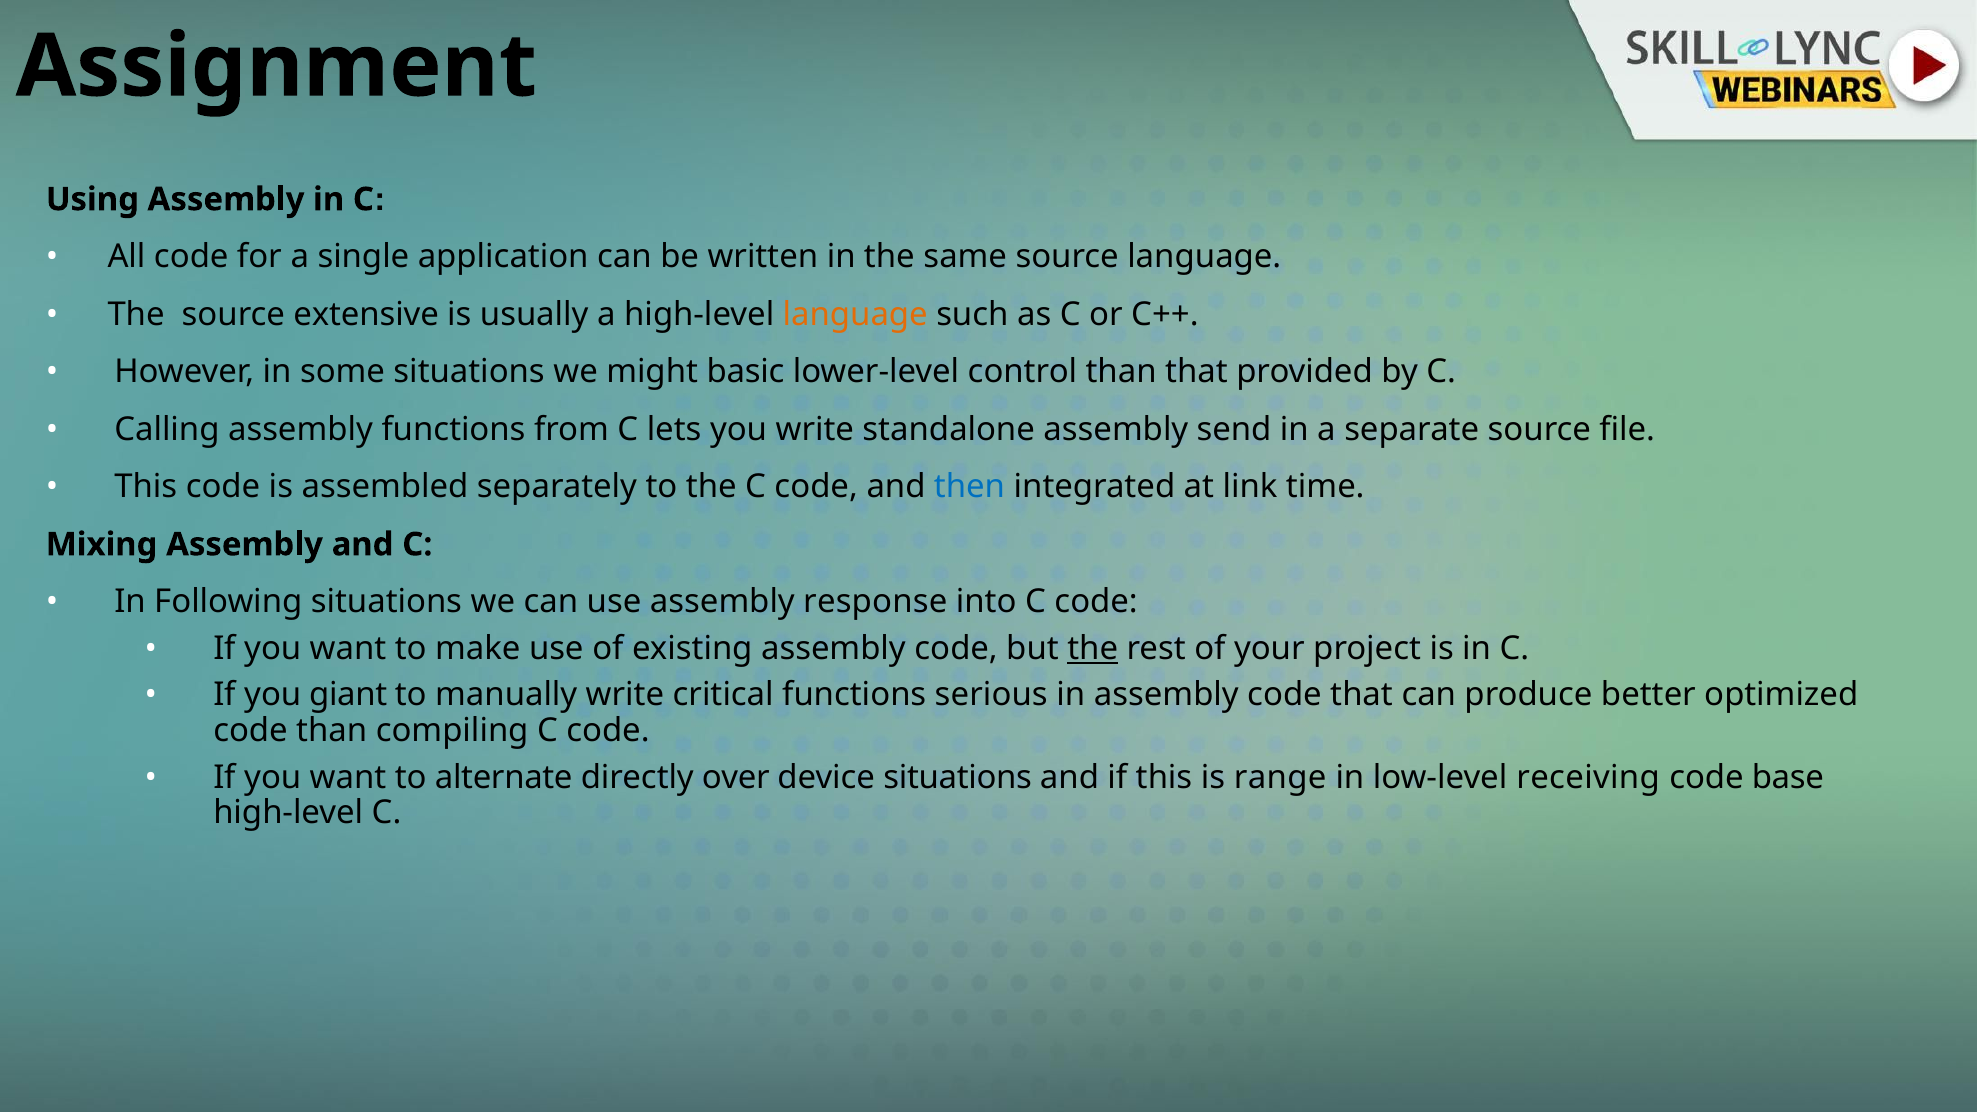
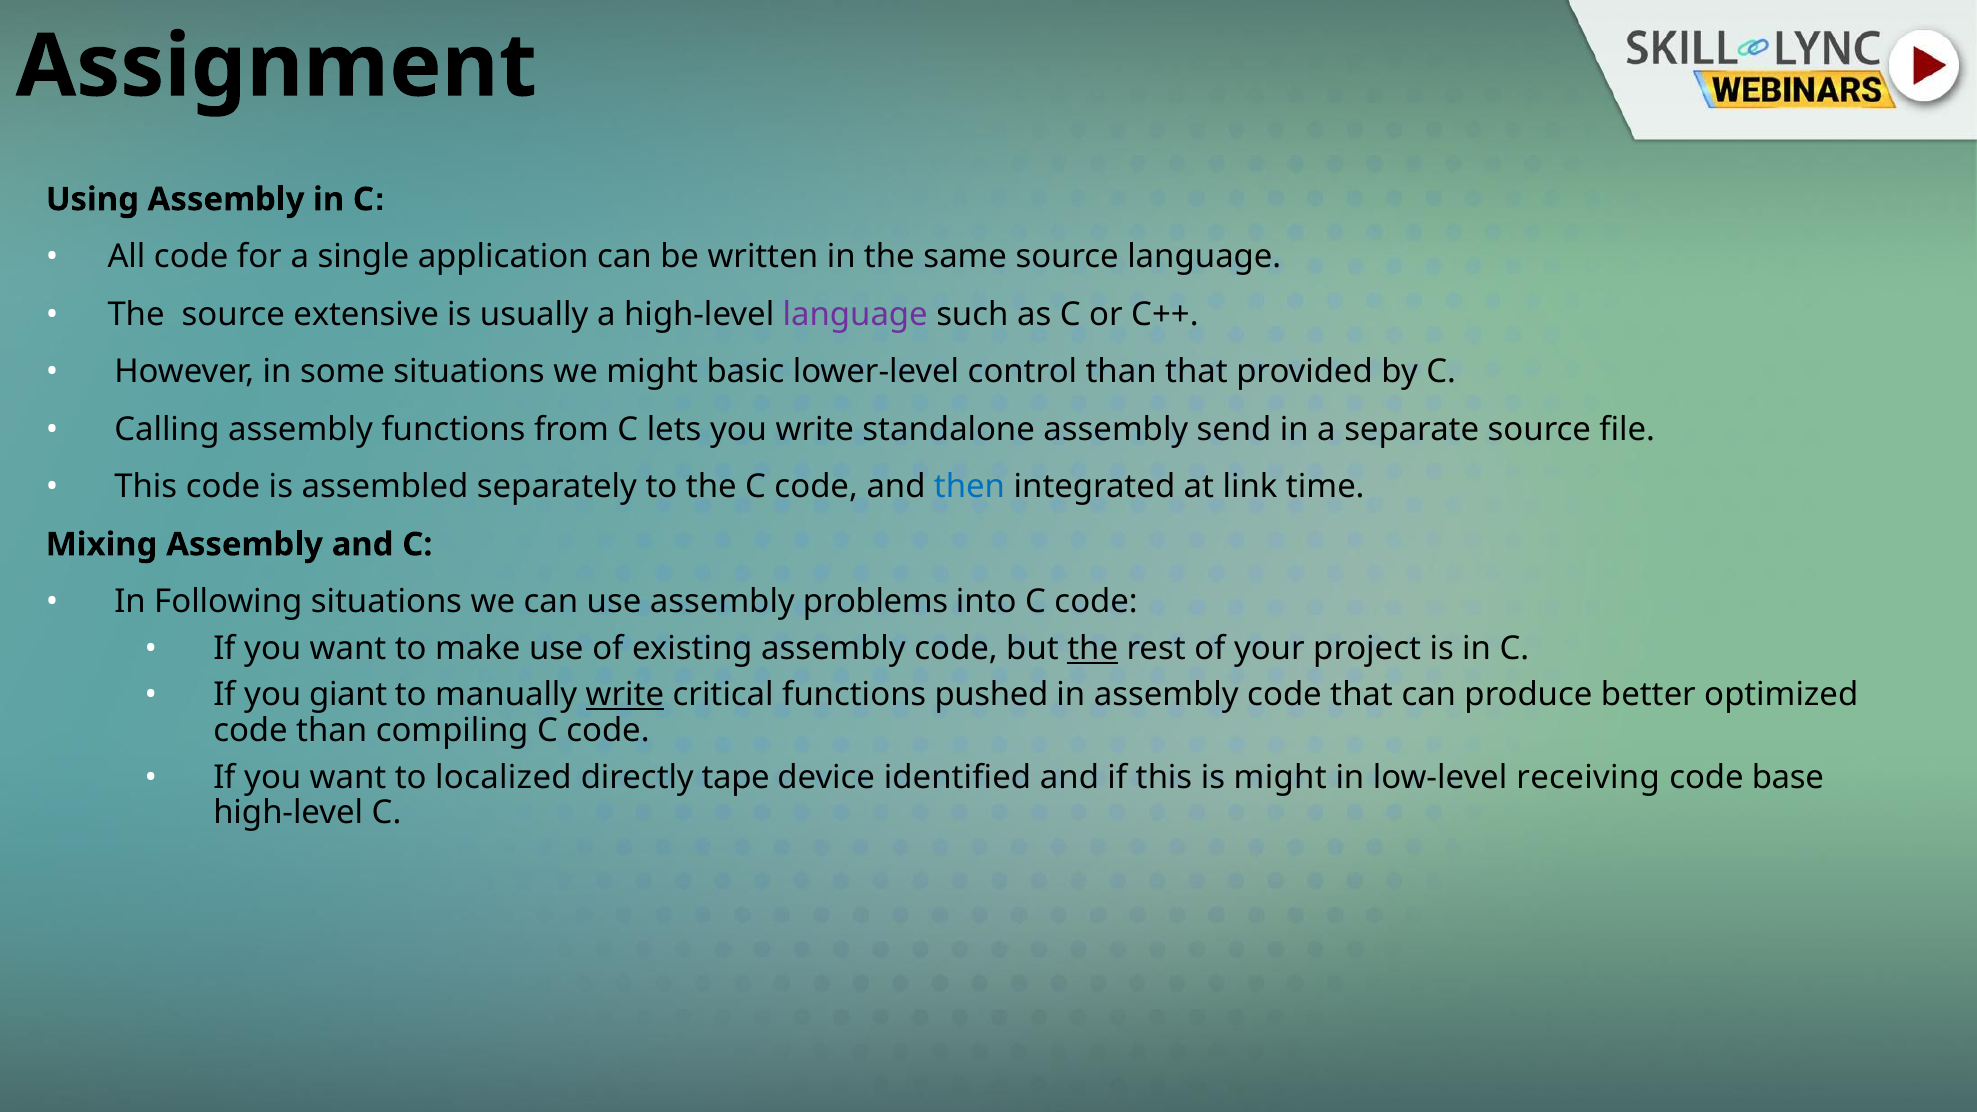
language colour: orange -> purple (855, 314)
response: response -> problems (876, 602)
write underline: none -> present (625, 695)
serious: serious -> pushed (991, 695)
alternate: alternate -> localized (503, 777)
over: over -> tape (736, 777)
device situations: situations -> identified (957, 777)
is range: range -> might (1280, 777)
